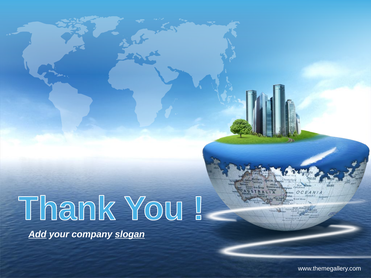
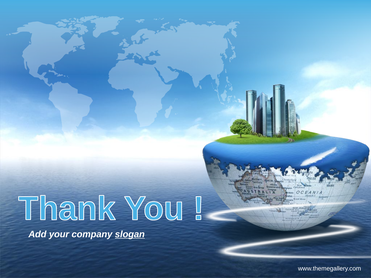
Add underline: present -> none (37, 235)
